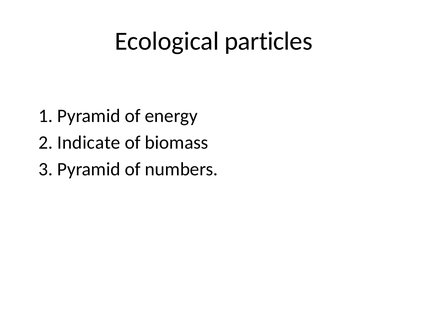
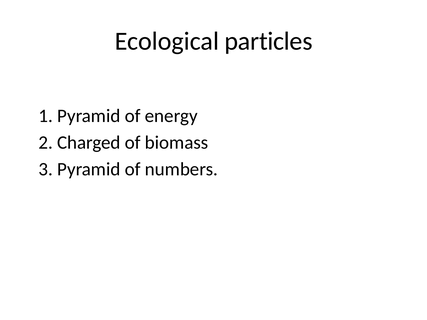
Indicate: Indicate -> Charged (89, 143)
